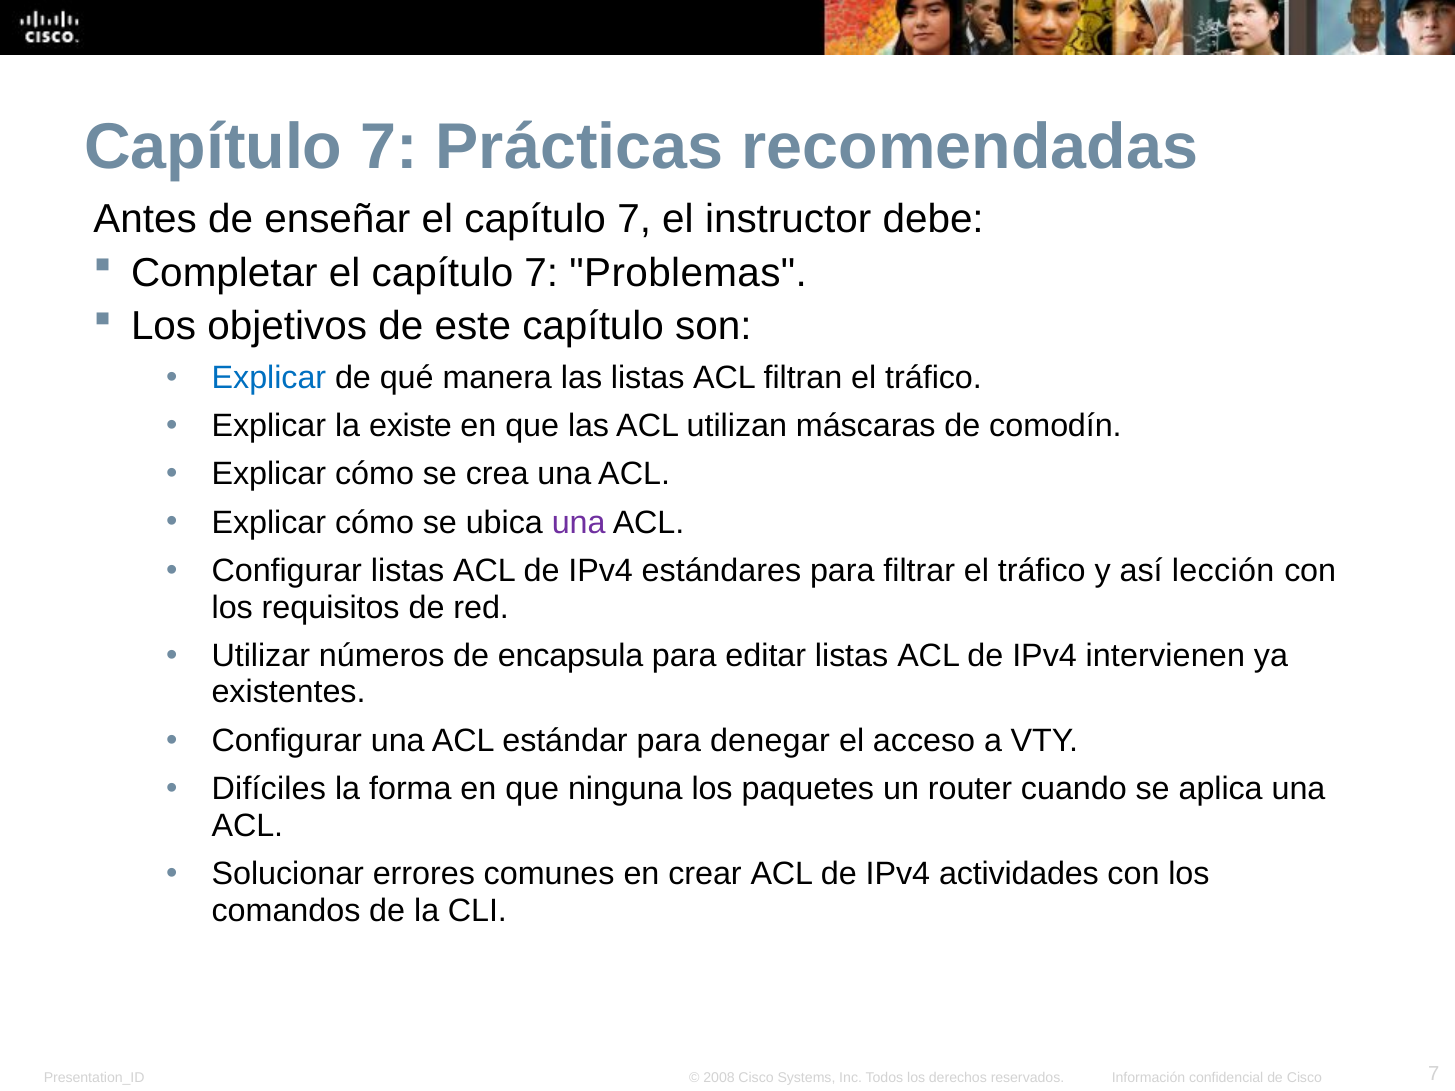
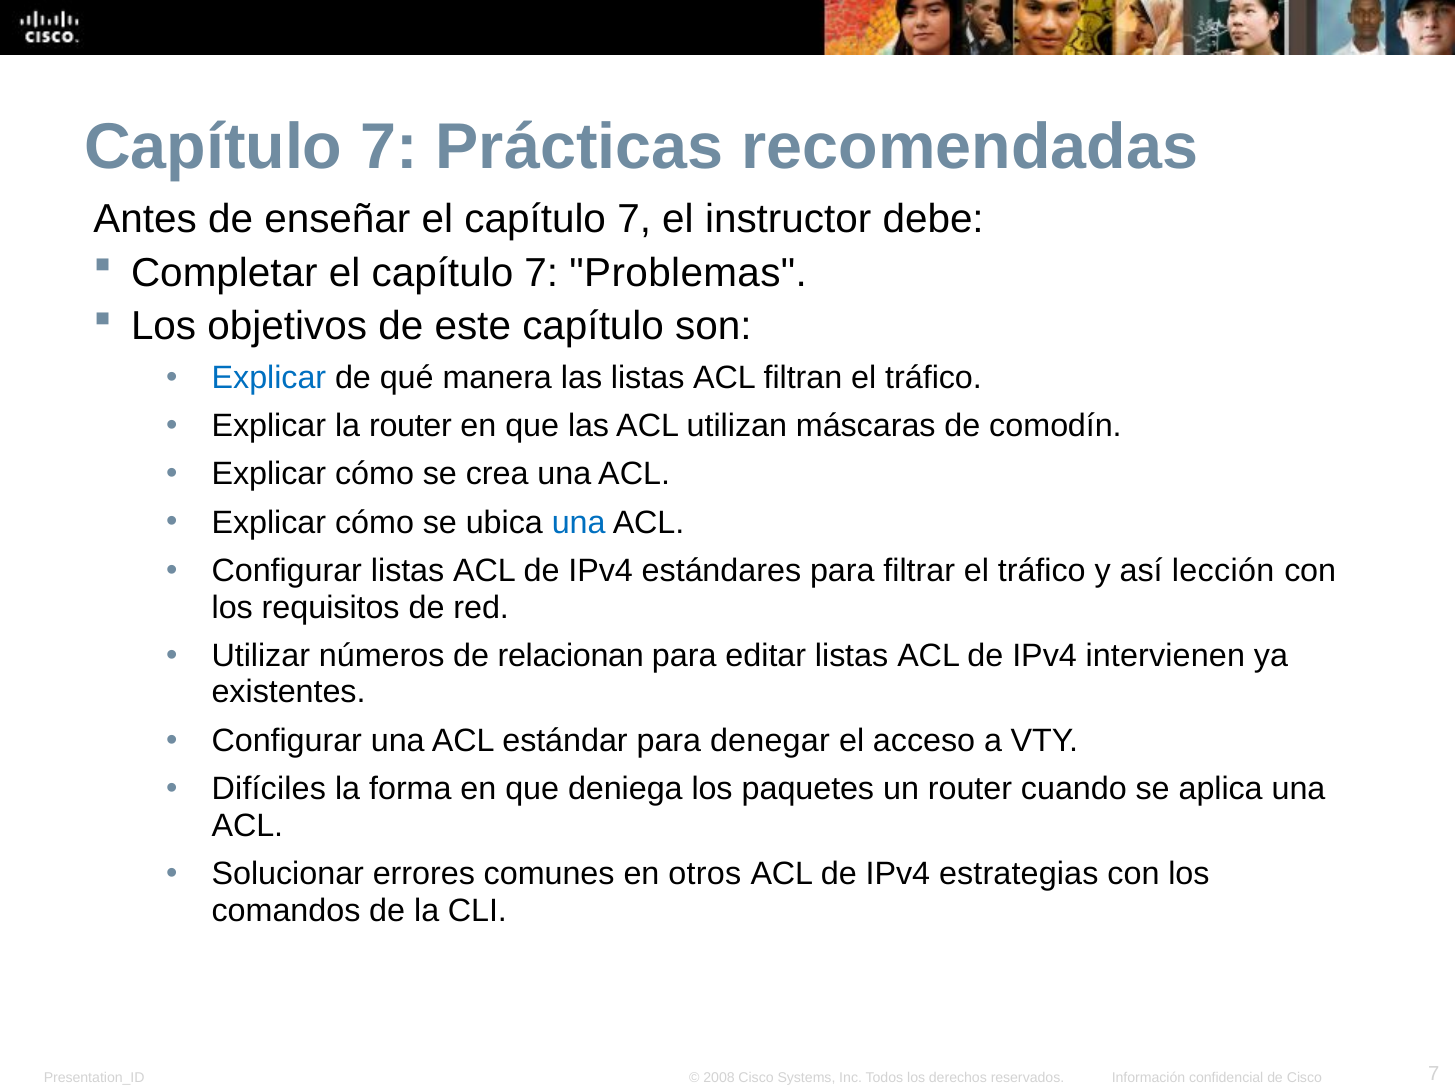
la existe: existe -> router (410, 426)
una colour: purple -> blue (579, 522)
encapsula: encapsula -> relacionan (571, 656)
ninguna: ninguna -> deniega (625, 789)
crear: crear -> otros (705, 874)
actividades: actividades -> estrategias (1019, 874)
